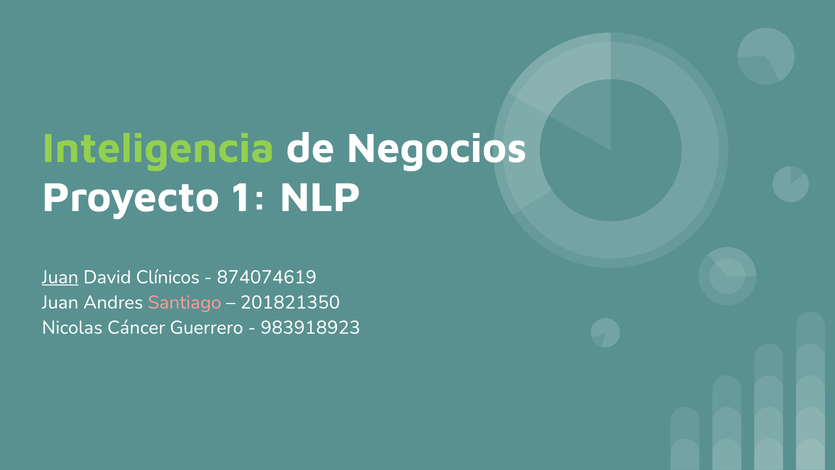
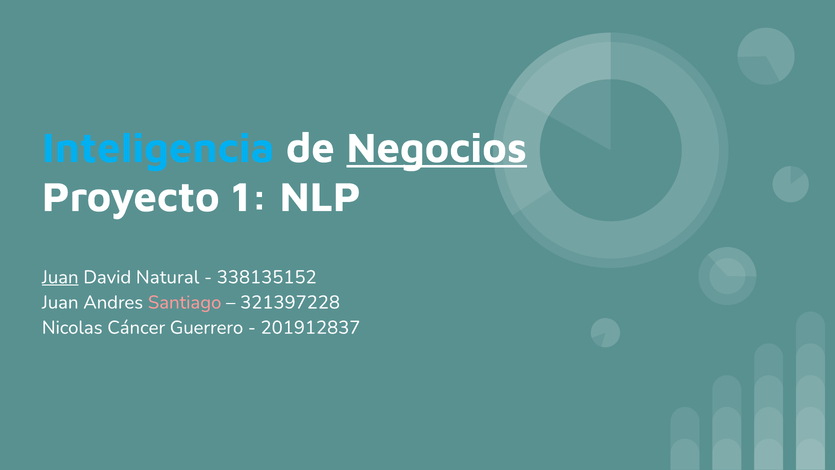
Inteligencia colour: light green -> light blue (158, 148)
Negocios underline: none -> present (437, 148)
Clínicos: Clínicos -> Natural (168, 277)
874074619: 874074619 -> 338135152 (267, 277)
201821350: 201821350 -> 321397228 (290, 302)
983918923: 983918923 -> 201912837 (310, 327)
